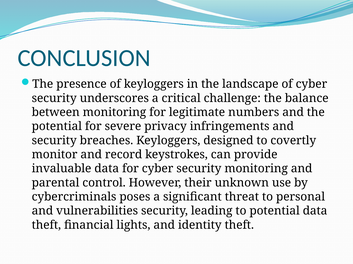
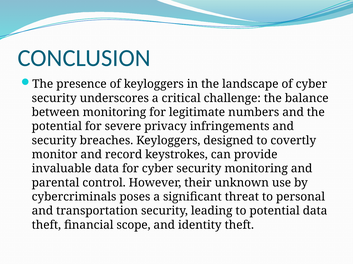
vulnerabilities: vulnerabilities -> transportation (97, 211)
lights: lights -> scope (134, 226)
